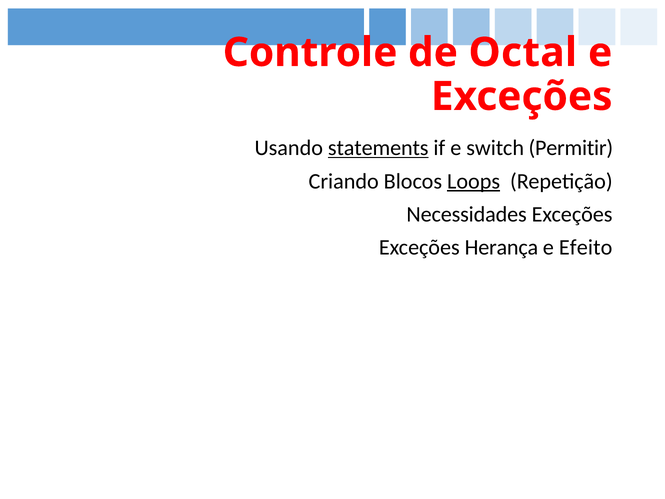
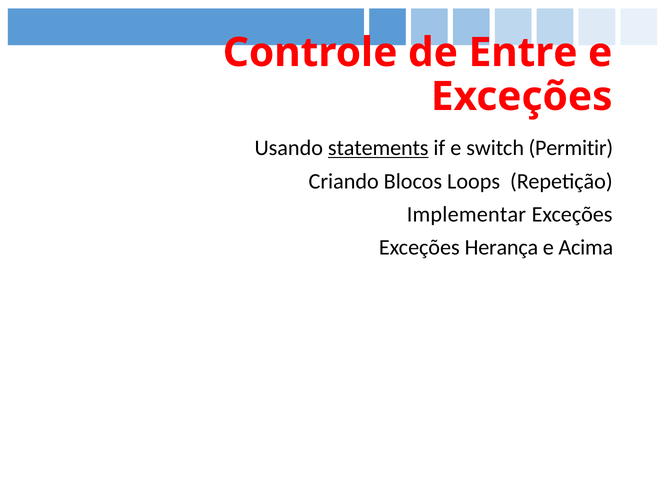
Octal: Octal -> Entre (523, 53)
Loops underline: present -> none (474, 181)
Necessidades: Necessidades -> Implementar (466, 214)
Efeito: Efeito -> Acima (586, 247)
